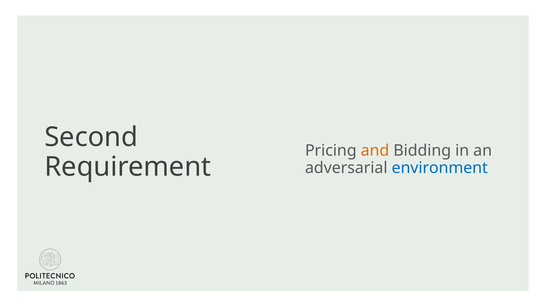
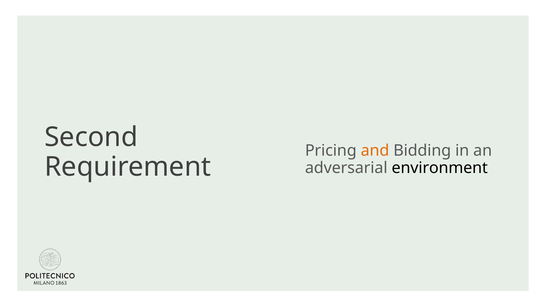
environment colour: blue -> black (440, 168)
